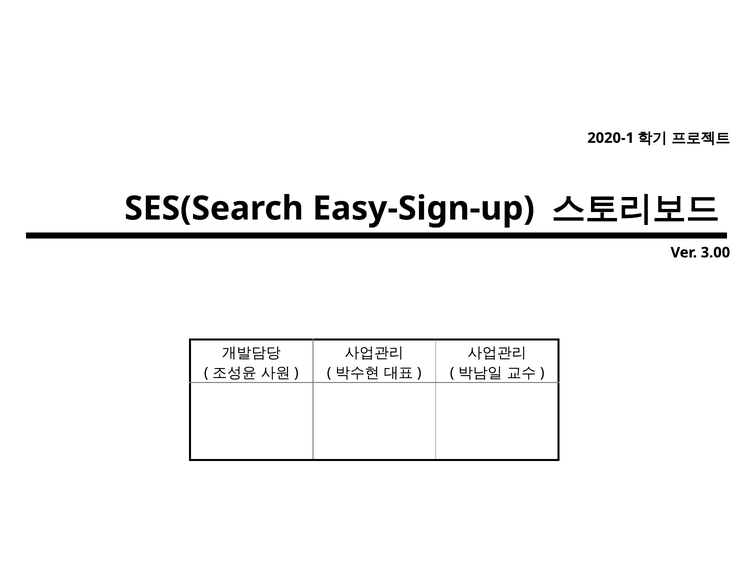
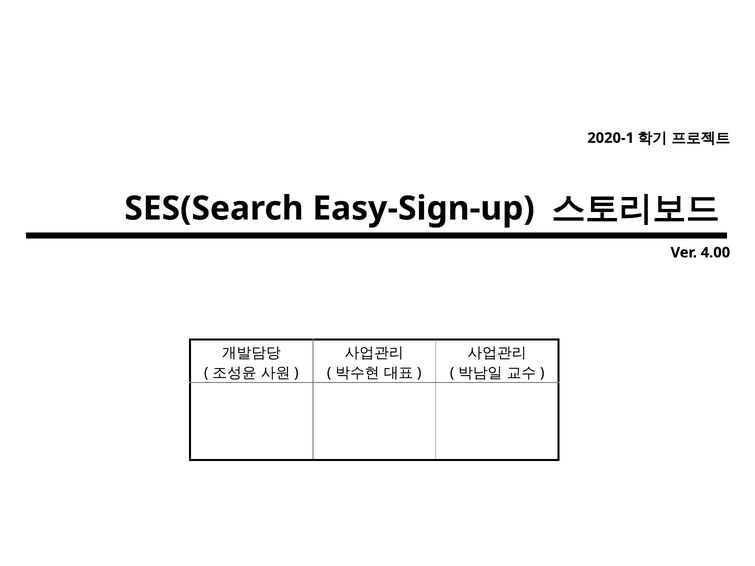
3.00: 3.00 -> 4.00 (715, 253)
